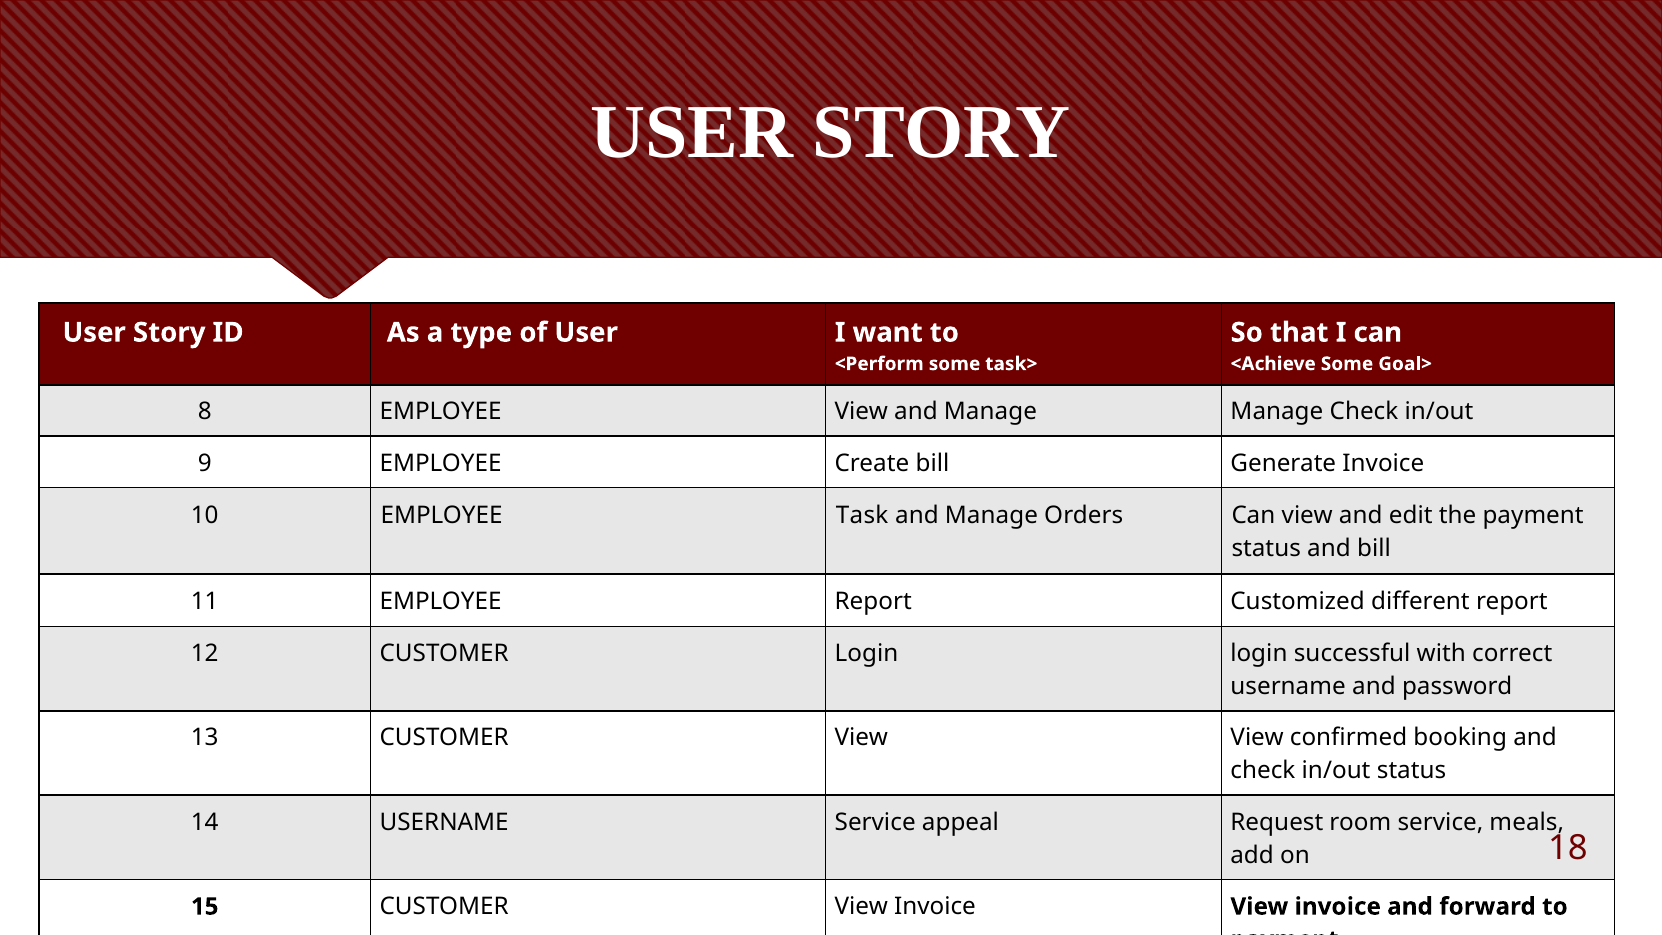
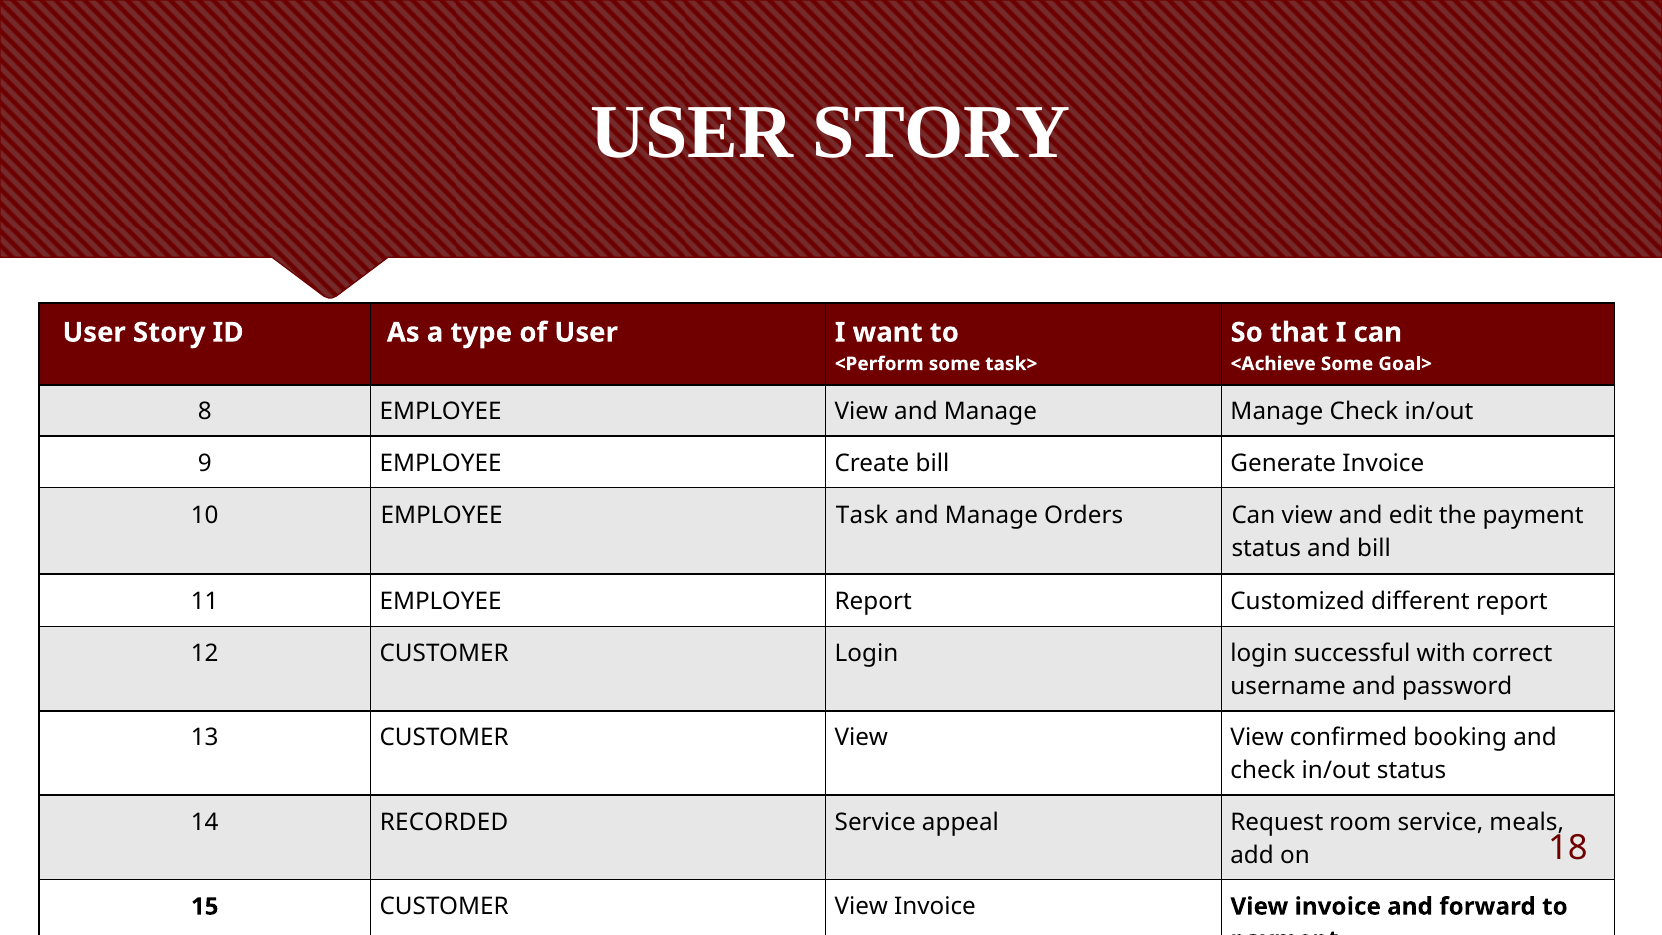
14 USERNAME: USERNAME -> RECORDED (444, 822)
